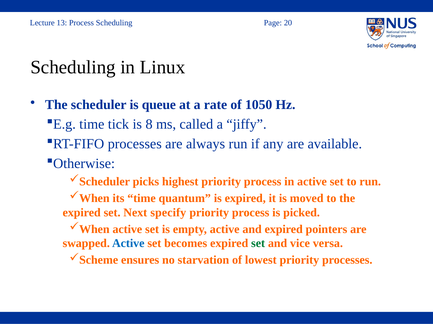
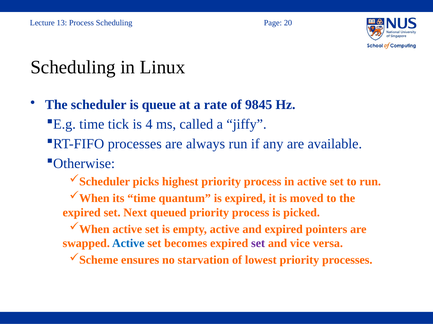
1050: 1050 -> 9845 (259, 105)
8: 8 -> 4 (149, 124)
specify: specify -> queued (168, 212)
set colour: green -> purple (258, 243)
